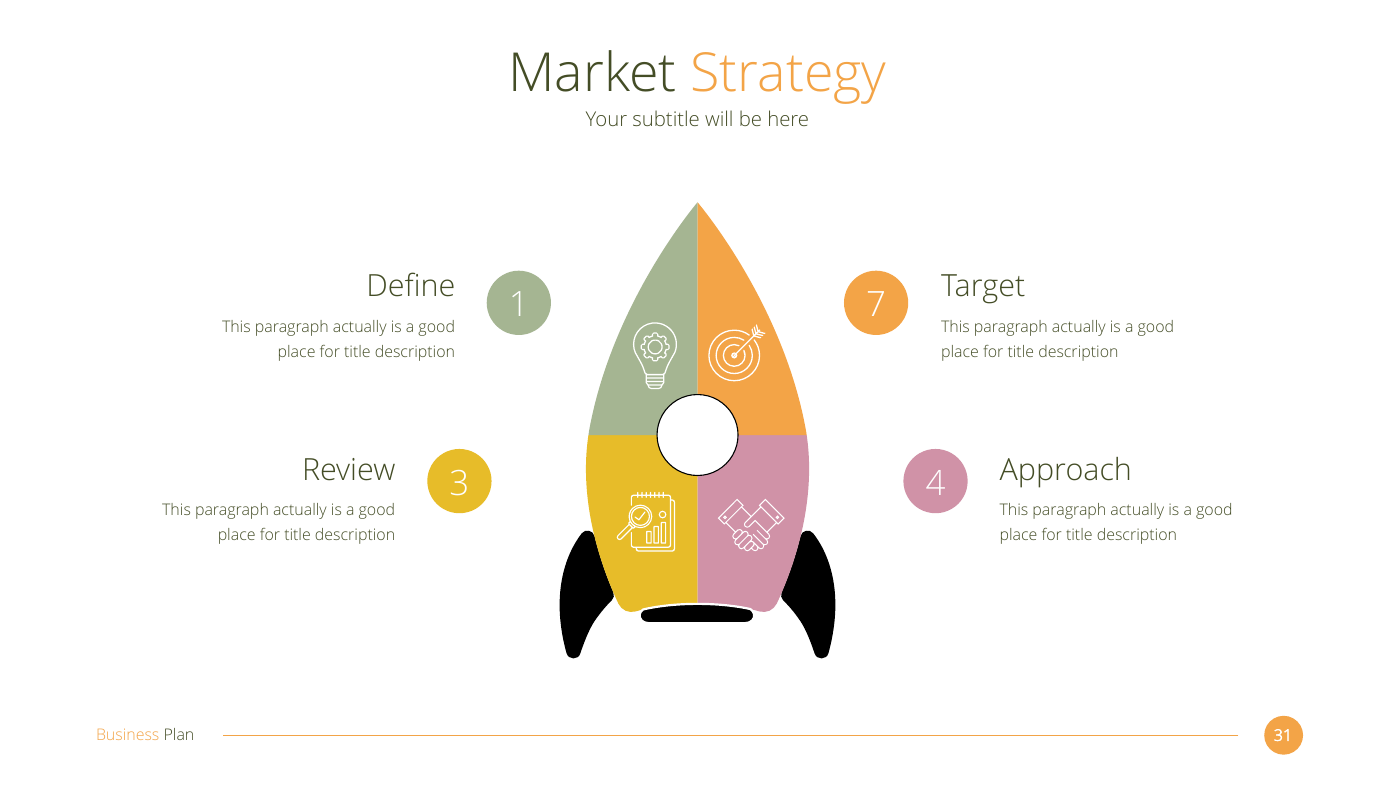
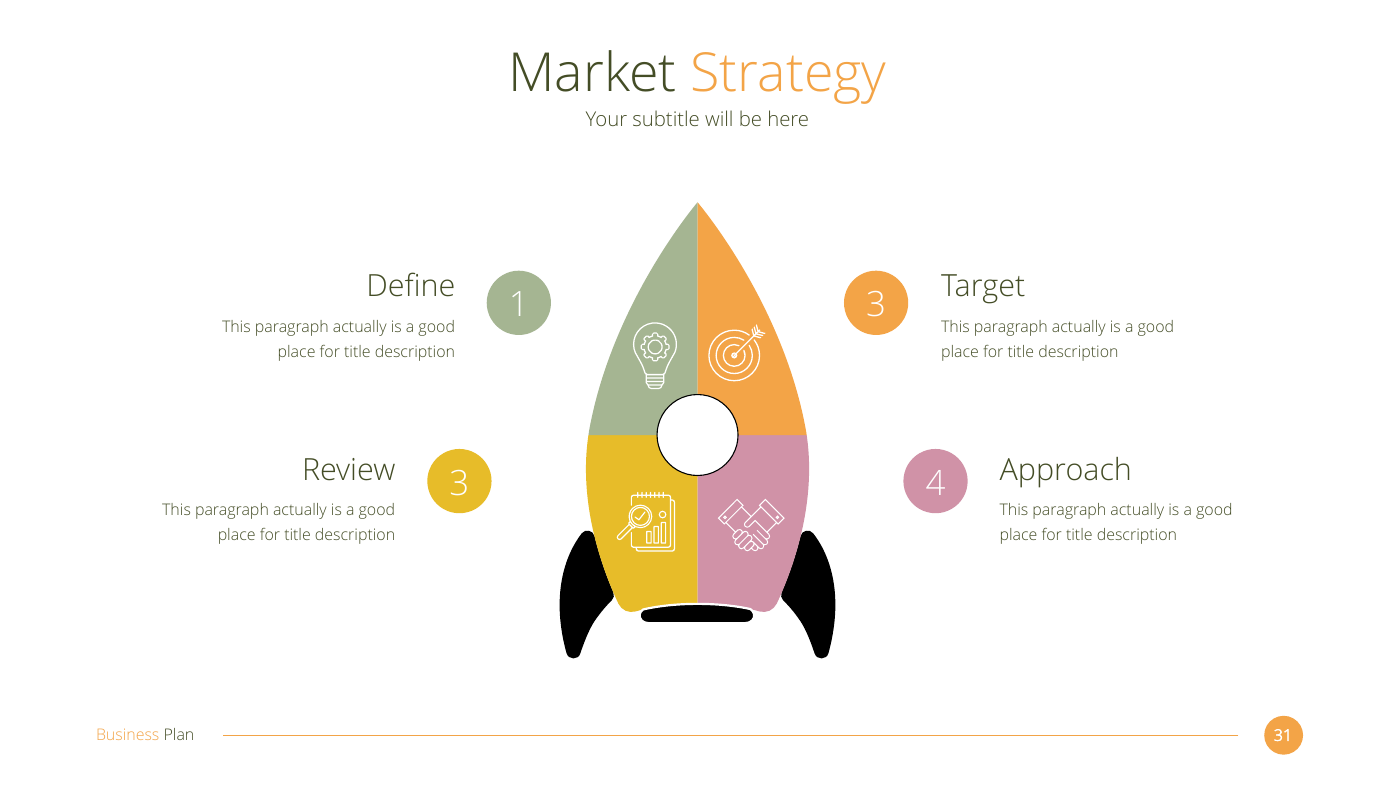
1 7: 7 -> 3 (876, 305)
